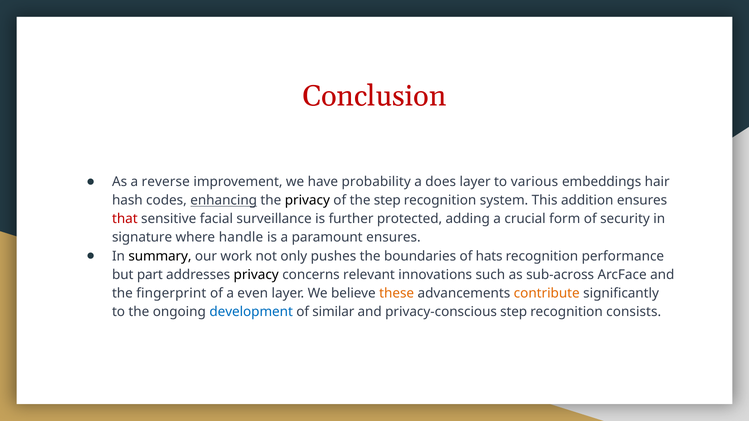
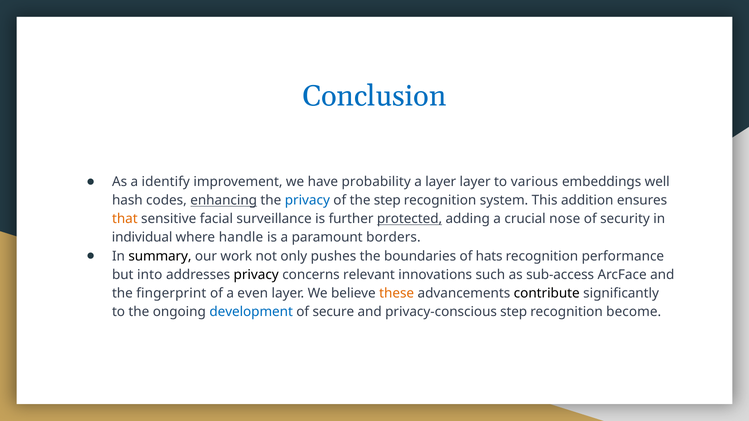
Conclusion colour: red -> blue (374, 96)
reverse: reverse -> identify (166, 182)
a does: does -> layer (441, 182)
hair: hair -> well (657, 182)
privacy colour: black -> blue (307, 201)
that colour: red -> orange (125, 219)
protected underline: none -> present (410, 219)
form: form -> nose (565, 219)
signature: signature -> individual (142, 238)
paramount ensures: ensures -> borders (393, 238)
part: part -> into (150, 275)
sub-across: sub-across -> sub-access (560, 275)
contribute colour: orange -> black (547, 293)
similar: similar -> secure (333, 312)
consists: consists -> become (634, 312)
